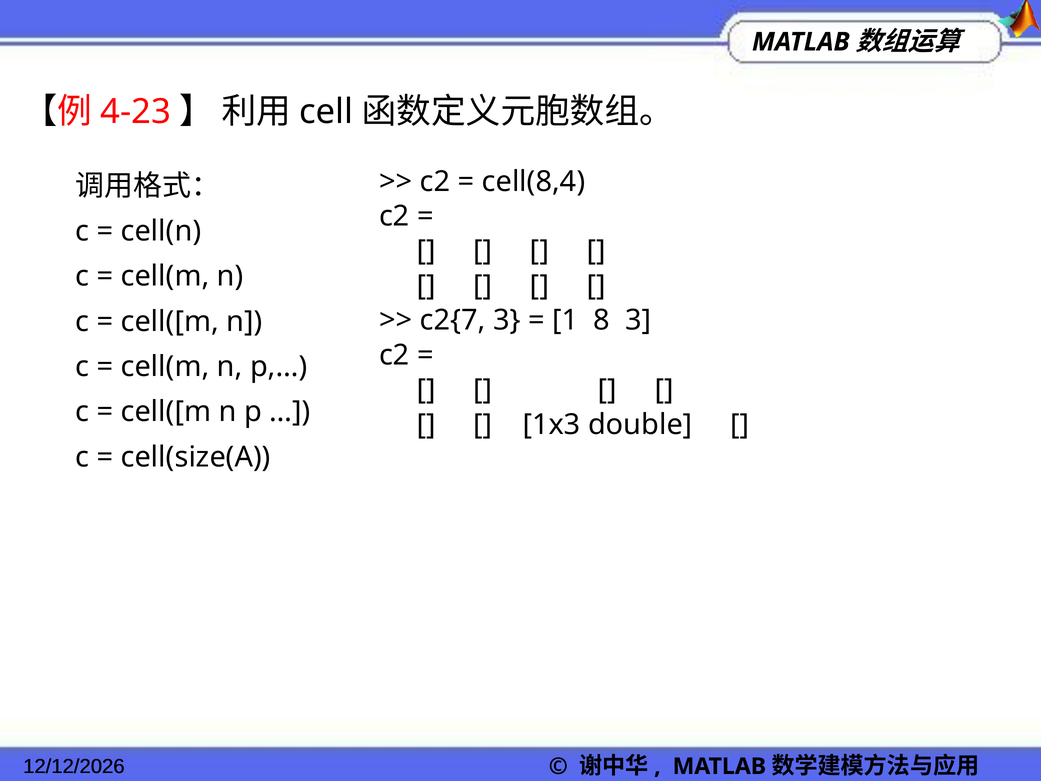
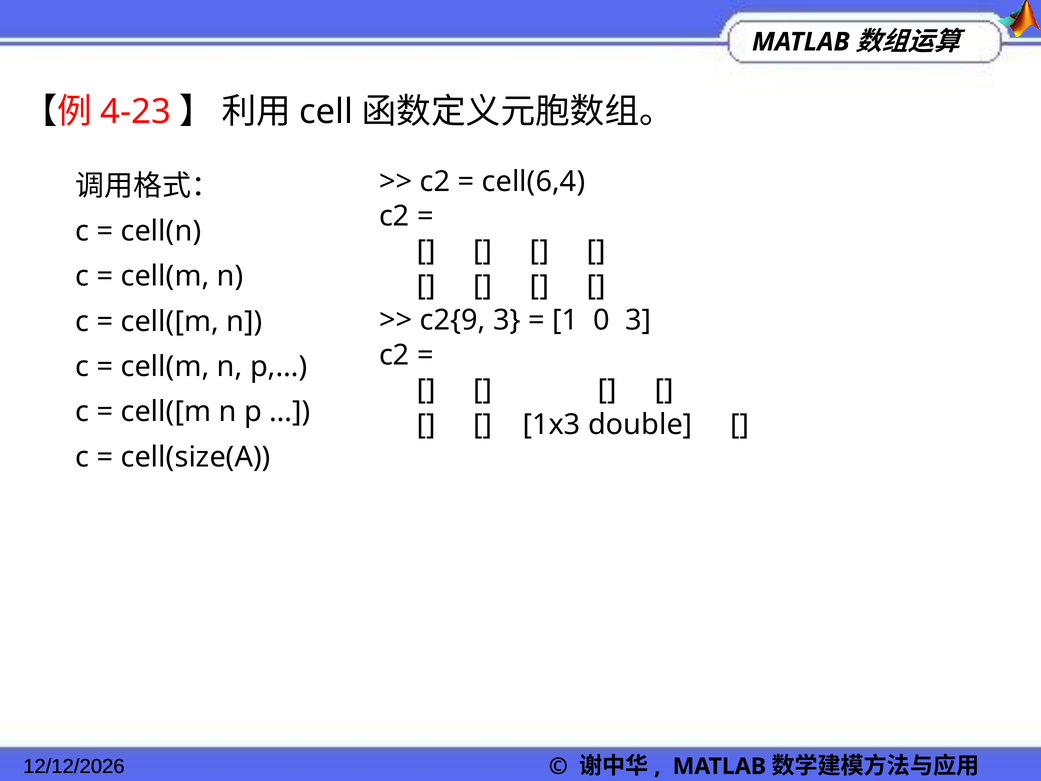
cell(8,4: cell(8,4 -> cell(6,4 (534, 181)
c2{7: c2{7 -> c2{9 (453, 320)
8: 8 -> 0 (602, 320)
